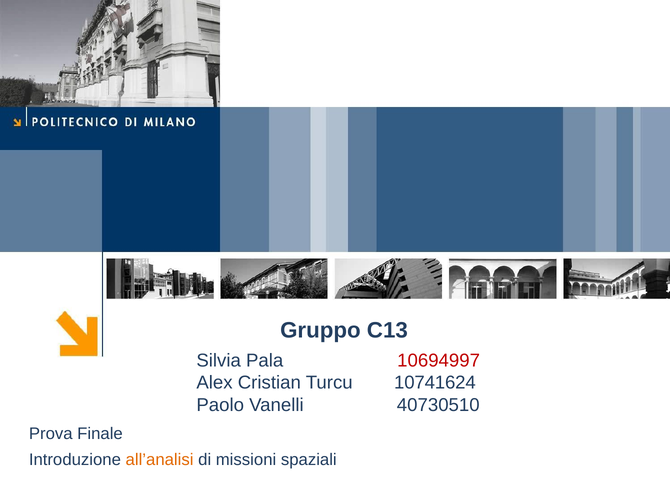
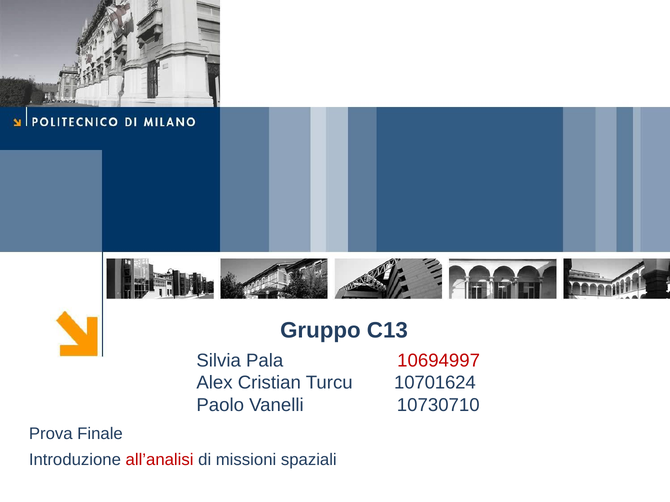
10741624: 10741624 -> 10701624 (435, 383)
40730510: 40730510 -> 10730710 (438, 406)
all’analisi colour: orange -> red (160, 460)
